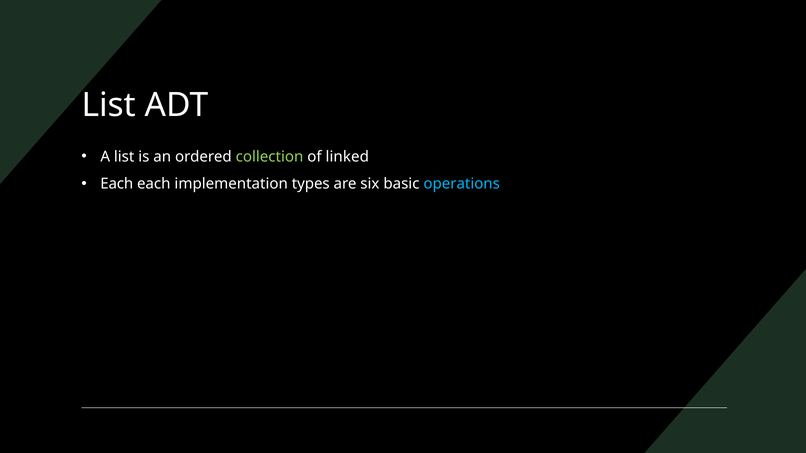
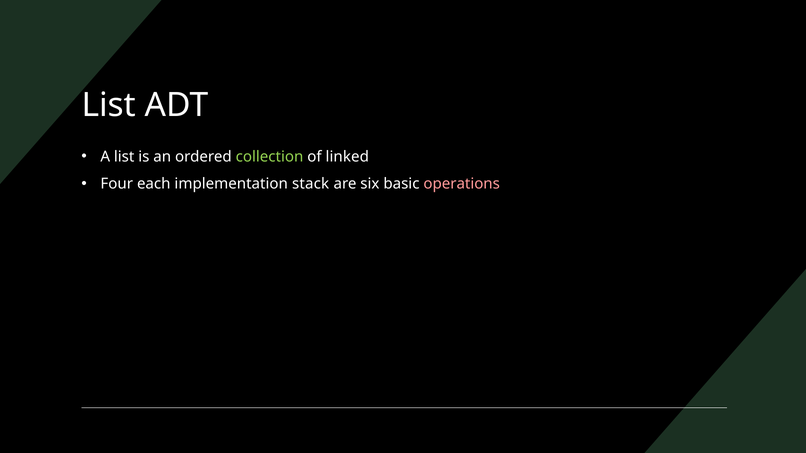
Each: Each -> Four (117, 184)
types: types -> stack (311, 184)
operations colour: light blue -> pink (462, 184)
